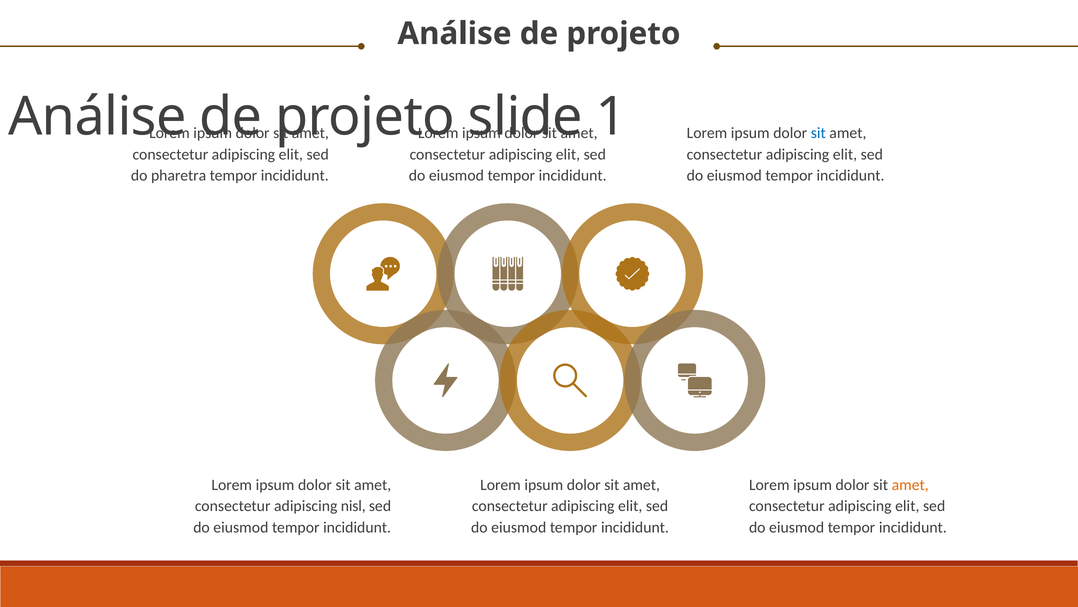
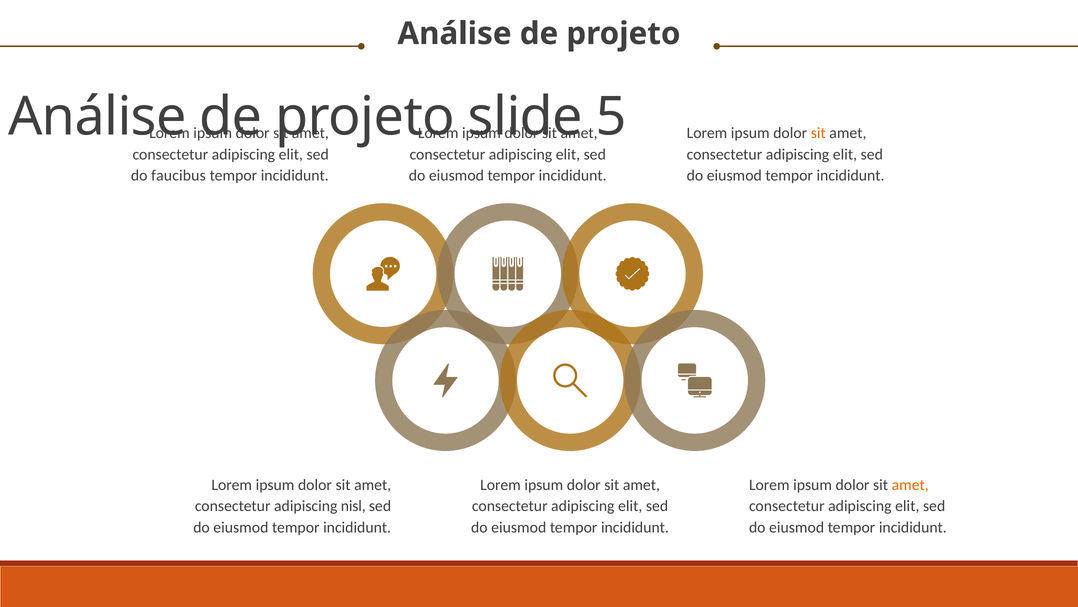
1: 1 -> 5 (611, 117)
sit colour: blue -> orange (818, 133)
pharetra: pharetra -> faucibus (178, 176)
